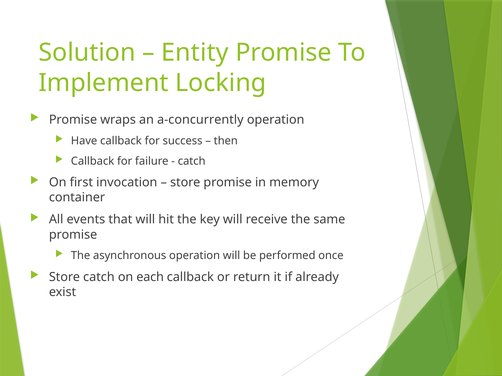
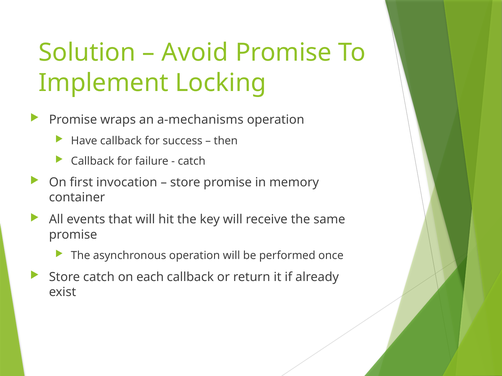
Entity: Entity -> Avoid (195, 53)
a-concurrently: a-concurrently -> a-mechanisms (200, 120)
